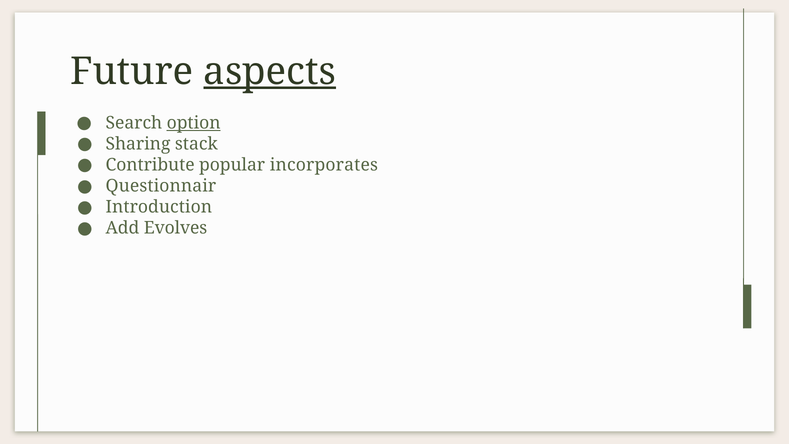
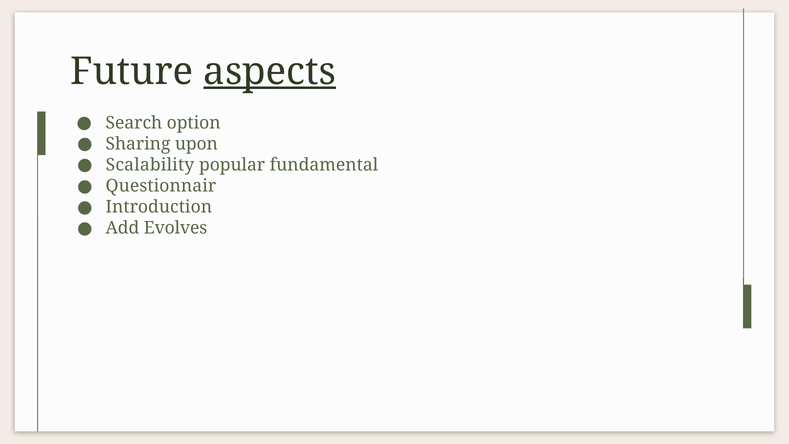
option underline: present -> none (194, 123)
stack: stack -> upon (196, 144)
Contribute: Contribute -> Scalability (150, 165)
incorporates: incorporates -> fundamental (324, 165)
